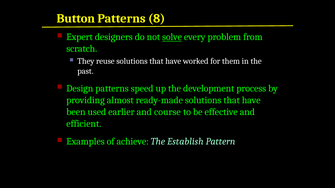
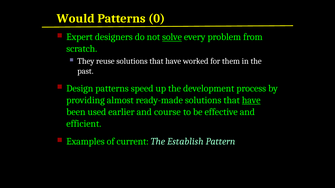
Button: Button -> Would (76, 18)
8: 8 -> 0 (157, 18)
have underline: none -> present (251, 100)
achieve: achieve -> current (133, 142)
